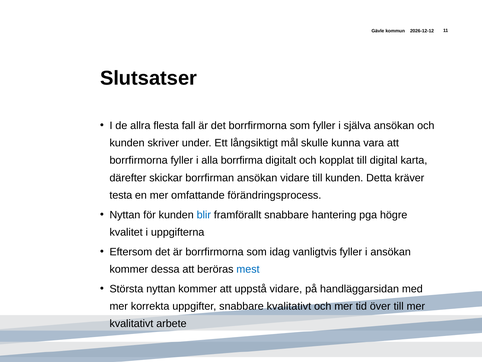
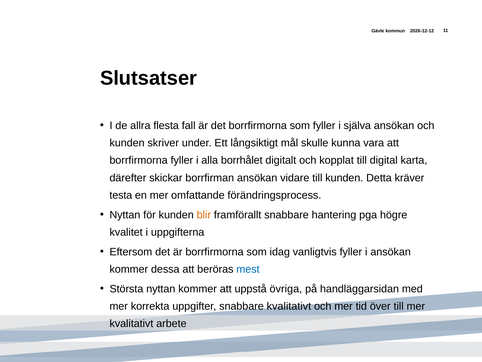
borrfirma: borrfirma -> borrhålet (242, 160)
blir colour: blue -> orange (204, 215)
uppstå vidare: vidare -> övriga (286, 288)
